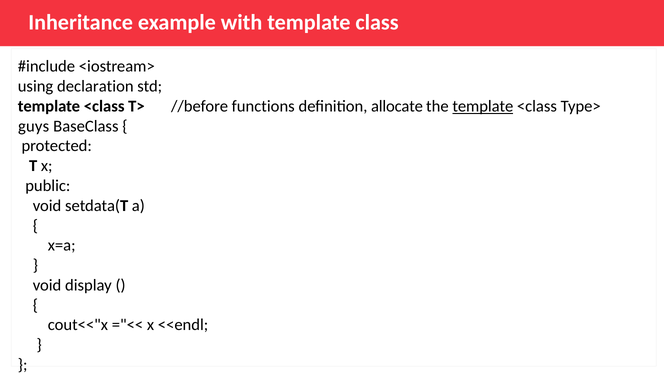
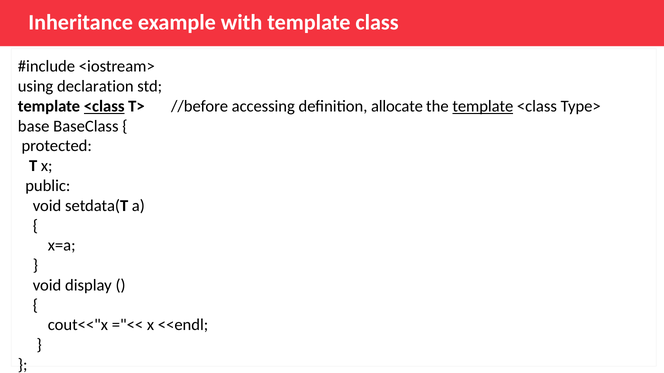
<class underline: none -> present (104, 106)
functions: functions -> accessing (263, 106)
guys: guys -> base (34, 126)
